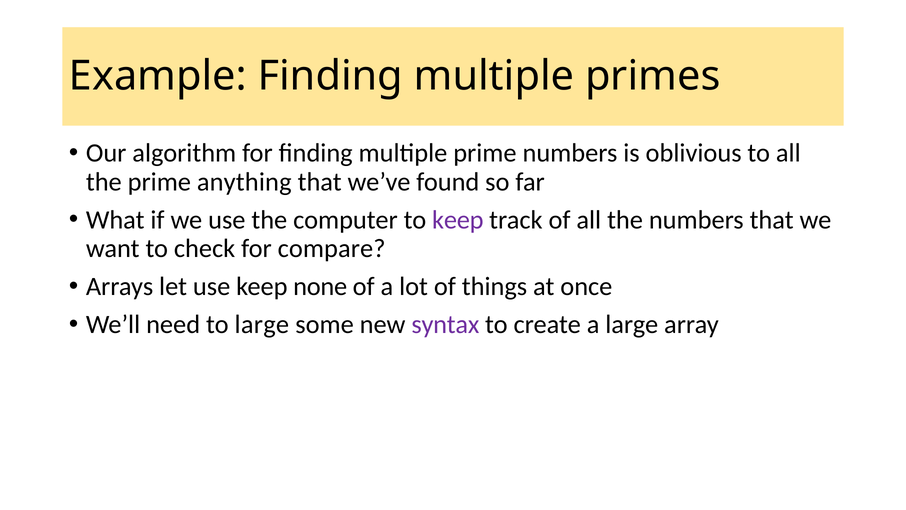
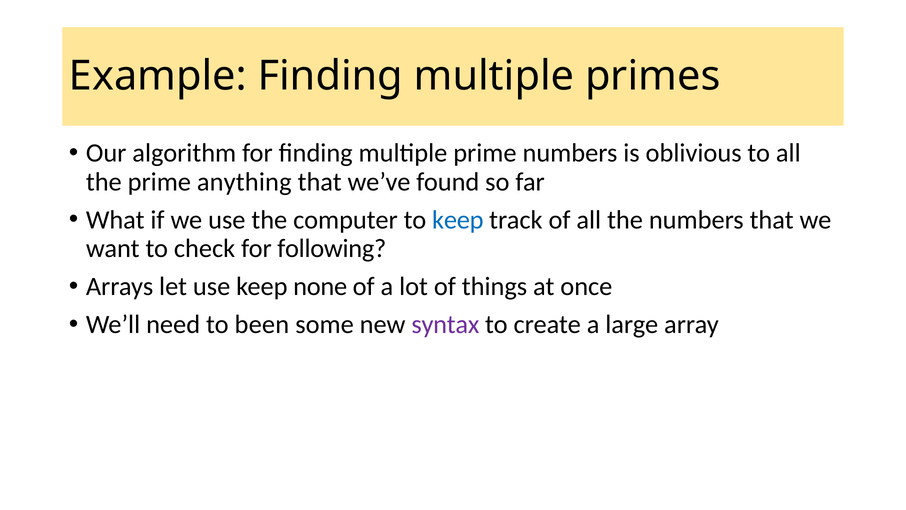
keep colour: purple -> blue (458, 220)
compare: compare -> following (332, 248)
to large: large -> been (262, 324)
